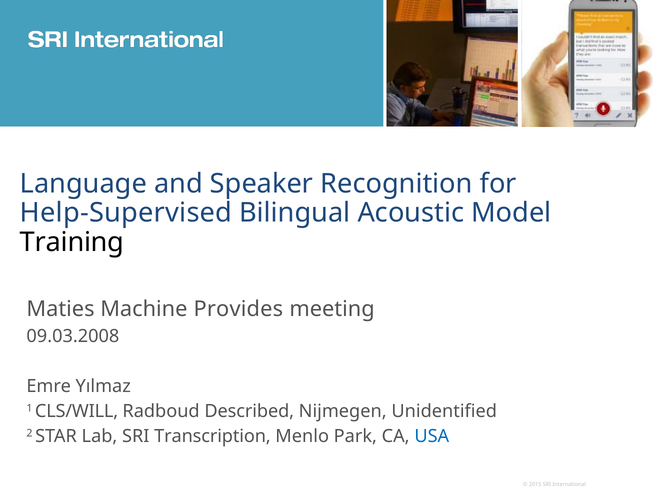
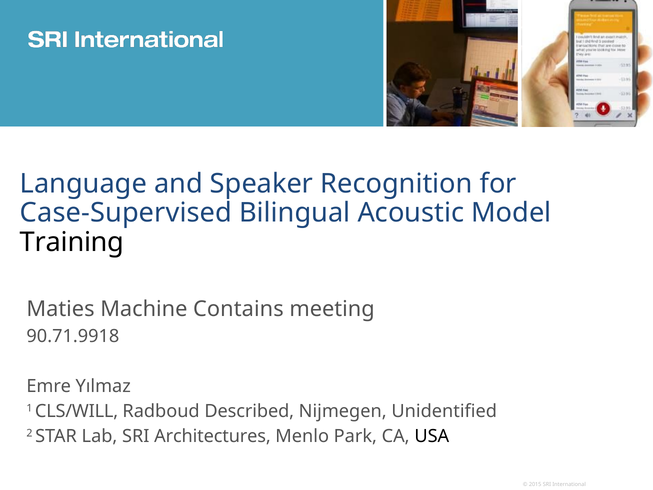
Help-Supervised: Help-Supervised -> Case-Supervised (126, 213)
Provides: Provides -> Contains (238, 309)
09.03.2008: 09.03.2008 -> 90.71.9918 (73, 336)
Transcription: Transcription -> Architectures (212, 436)
USA colour: blue -> black (432, 436)
